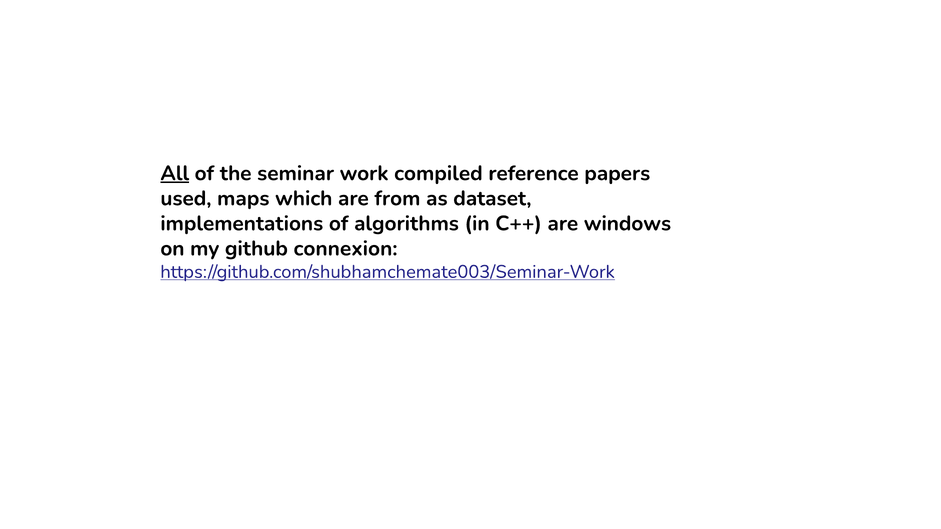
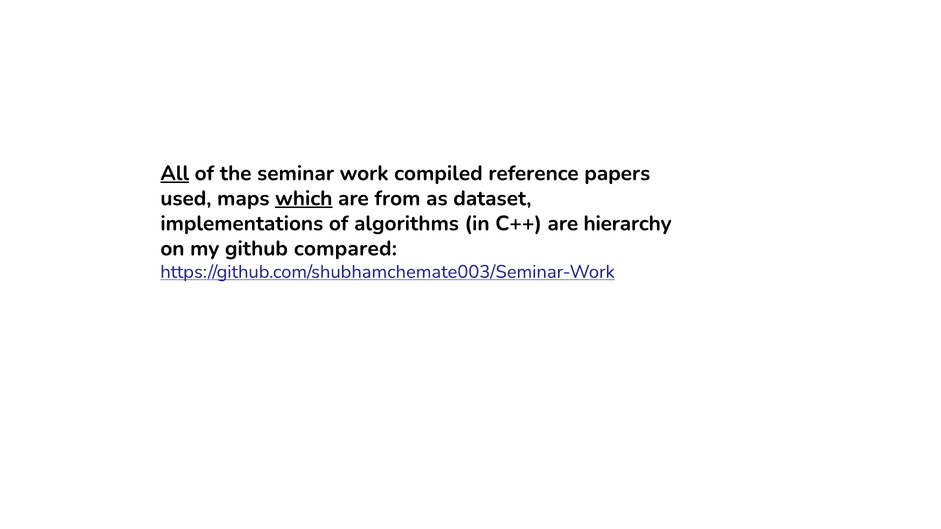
which underline: none -> present (304, 198)
windows: windows -> hierarchy (628, 224)
connexion: connexion -> compared (345, 249)
